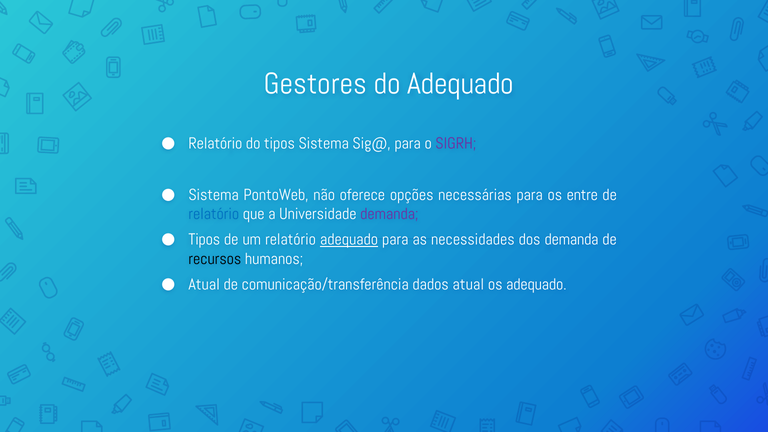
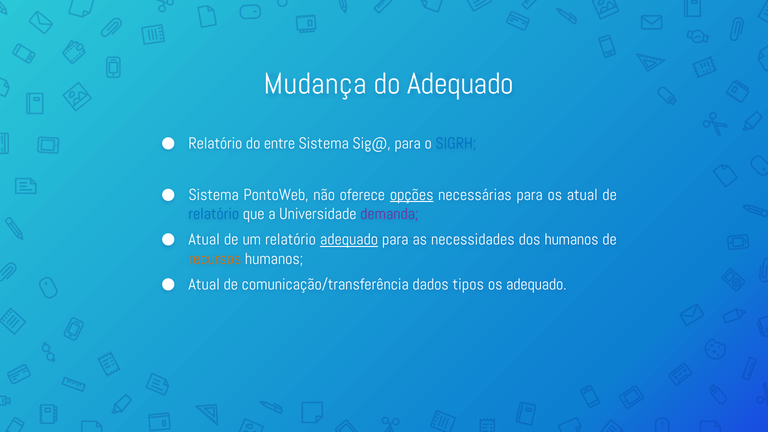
Gestores: Gestores -> Mudança (315, 84)
do tipos: tipos -> entre (280, 144)
SIGRH colour: purple -> blue (456, 144)
opções underline: none -> present (412, 195)
os entre: entre -> atual (582, 195)
Tipos: Tipos -> Atual (204, 240)
dos demanda: demanda -> humanos (572, 240)
recursos colour: black -> orange (215, 259)
dados atual: atual -> tipos (468, 284)
